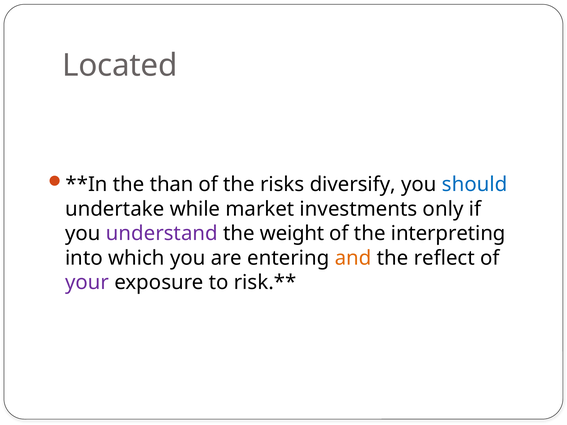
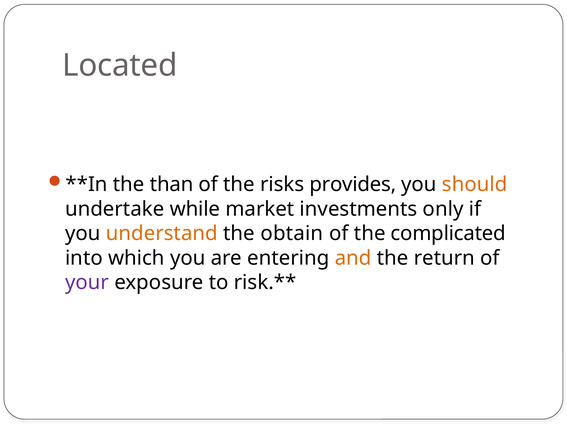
diversify: diversify -> provides (353, 184)
should colour: blue -> orange (475, 184)
understand colour: purple -> orange (162, 234)
weight: weight -> obtain (292, 234)
interpreting: interpreting -> complicated (448, 234)
reflect: reflect -> return (444, 258)
